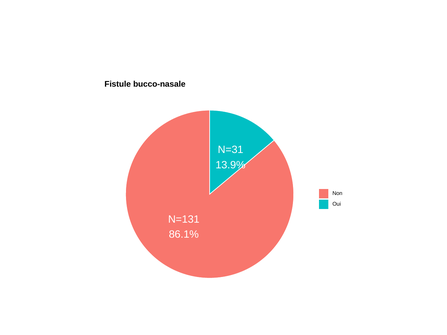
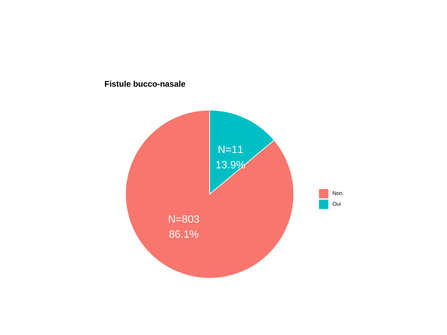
N=31: N=31 -> N=11 (231, 150)
N=131: N=131 -> N=803 (184, 220)
